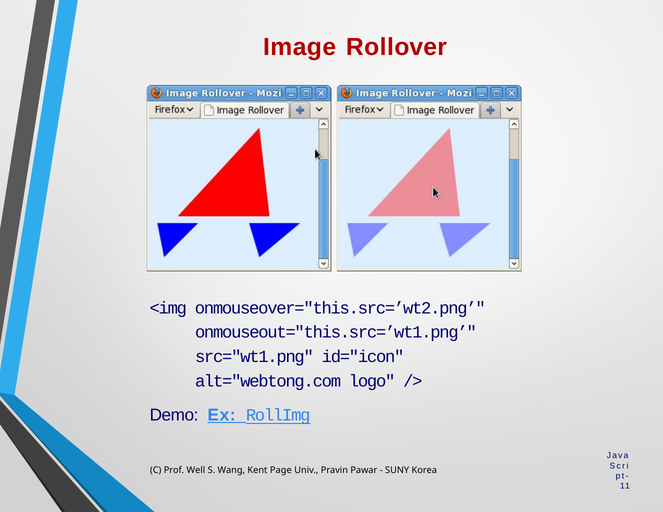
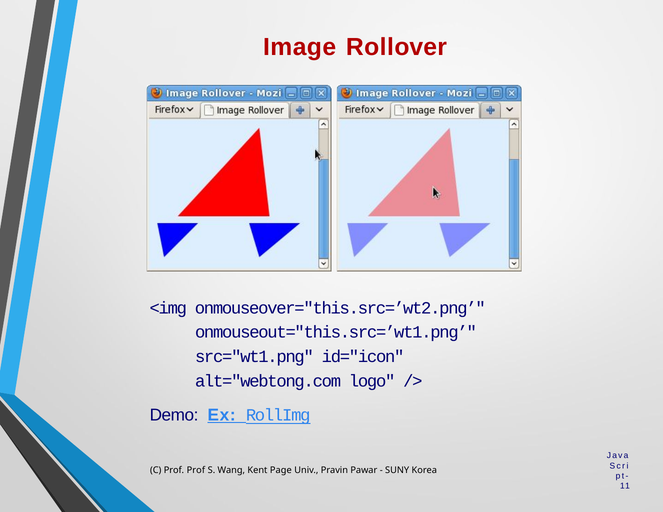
Prof Well: Well -> Prof (196, 470)
